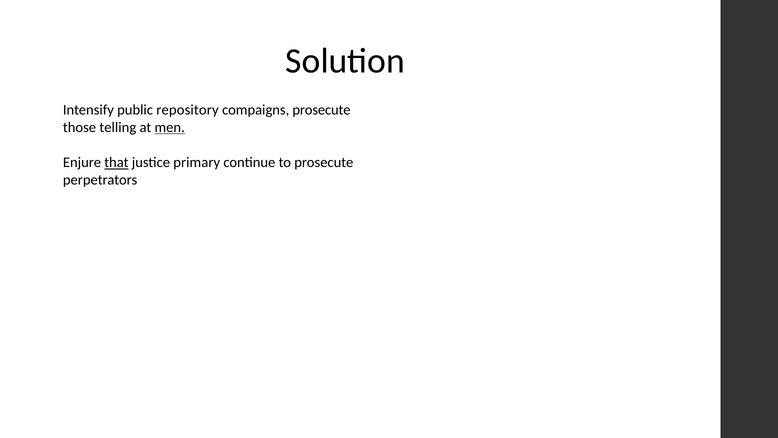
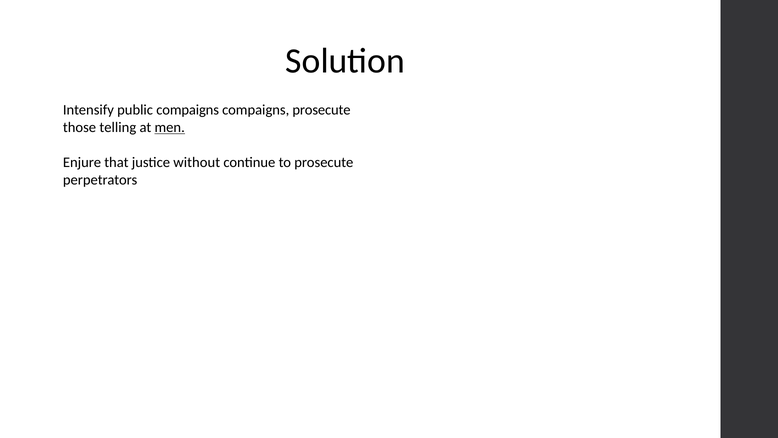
public repository: repository -> compaigns (188, 110)
that underline: present -> none (116, 162)
primary: primary -> without (197, 162)
